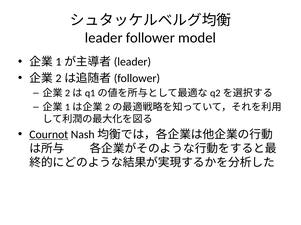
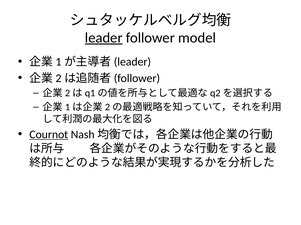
leader underline: none -> present (104, 38)
